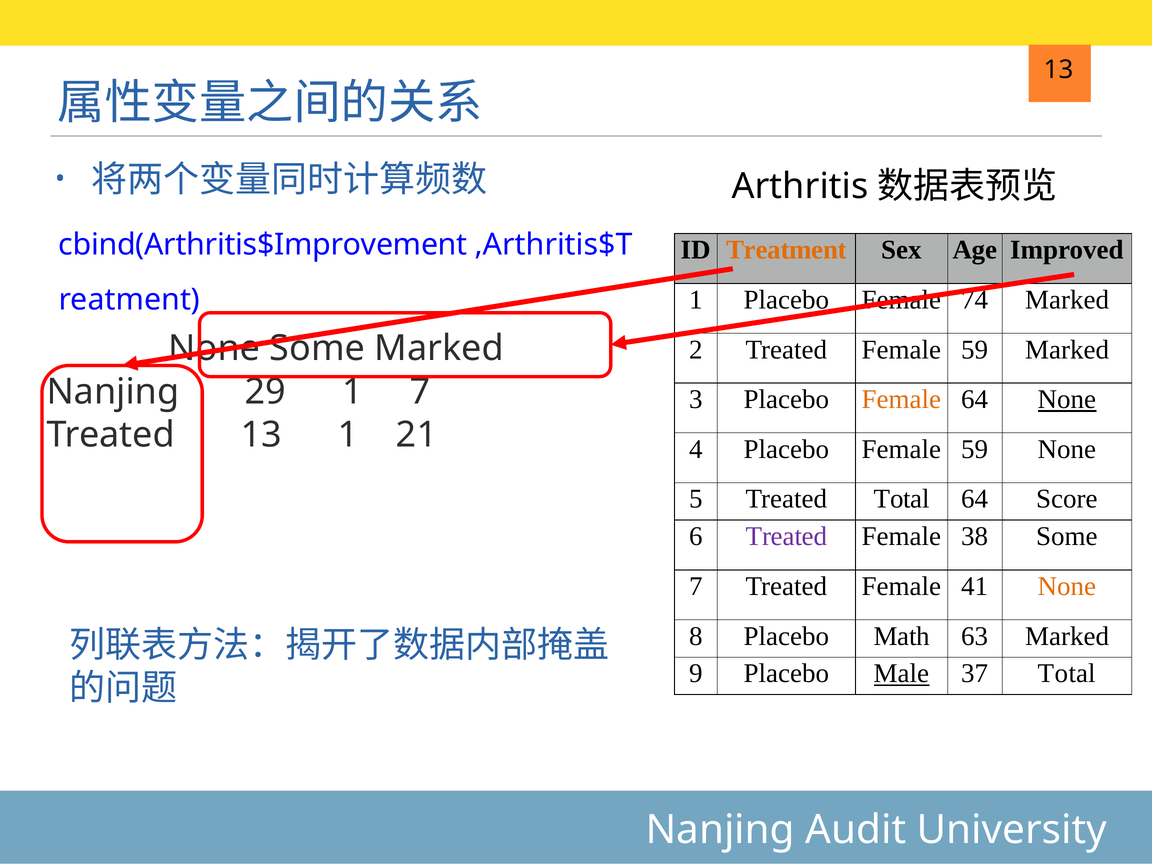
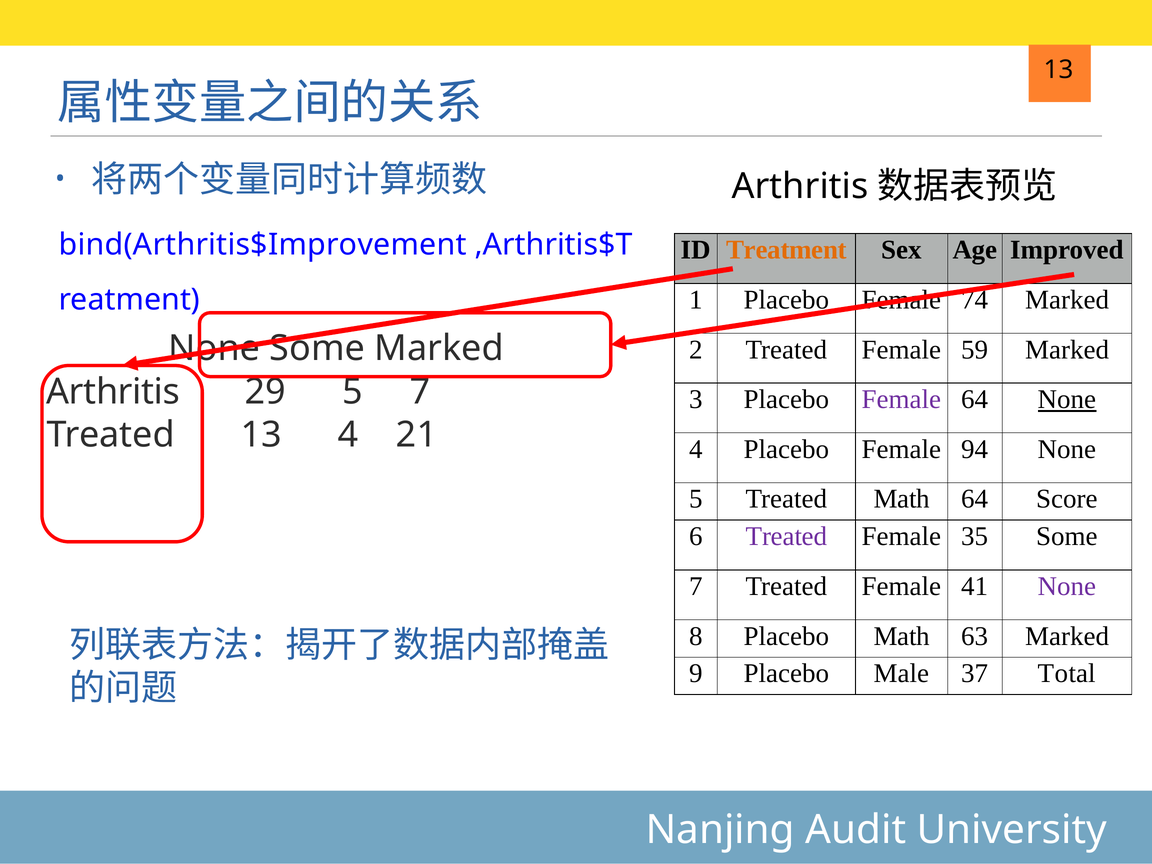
cbind(Arthritis$Improvement: cbind(Arthritis$Improvement -> bind(Arthritis$Improvement (263, 245)
Nanjing: Nanjing -> Arthritis (113, 392)
29 1: 1 -> 5 (353, 392)
Female colour: orange -> purple (902, 399)
13 1: 1 -> 4 (348, 435)
Placebo Female 59: 59 -> 94 (975, 449)
Treated Total: Total -> Math (902, 499)
38: 38 -> 35 (975, 537)
None colour: orange -> purple (1067, 586)
Male underline: present -> none (902, 674)
